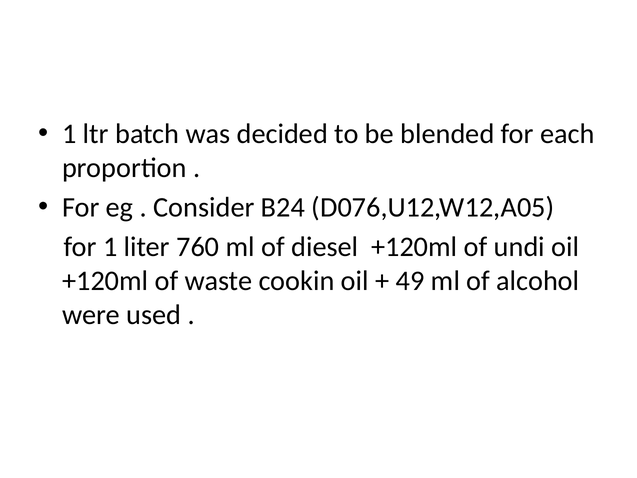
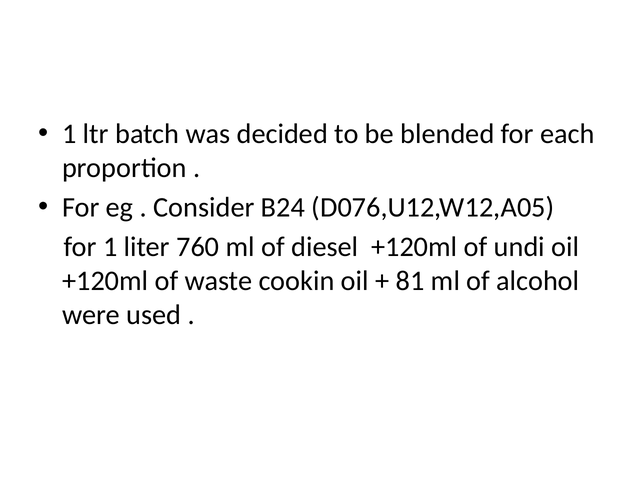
49: 49 -> 81 (410, 281)
